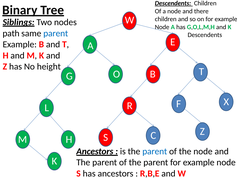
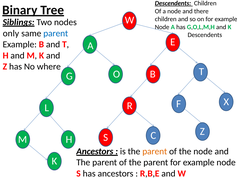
path: path -> only (11, 33)
height: height -> where (49, 66)
parent colour: blue -> orange (155, 151)
